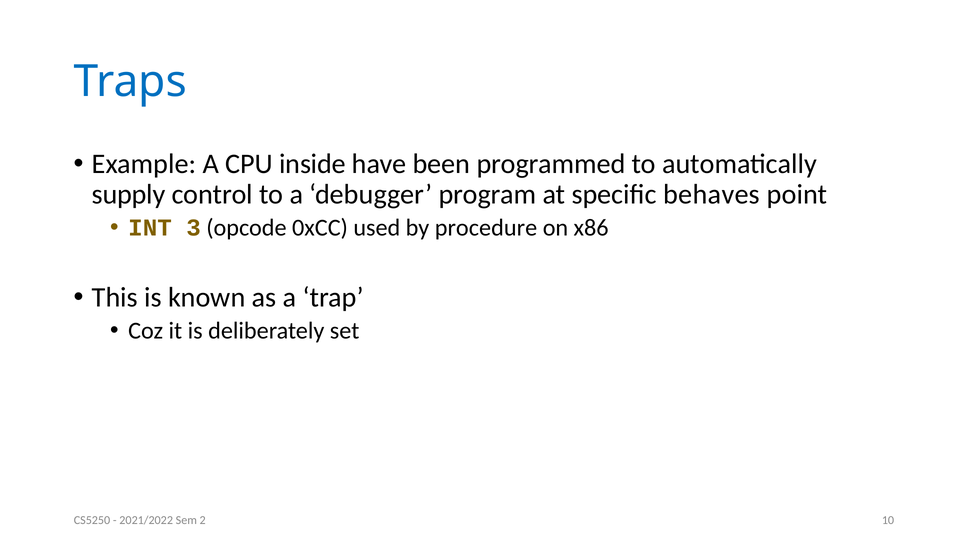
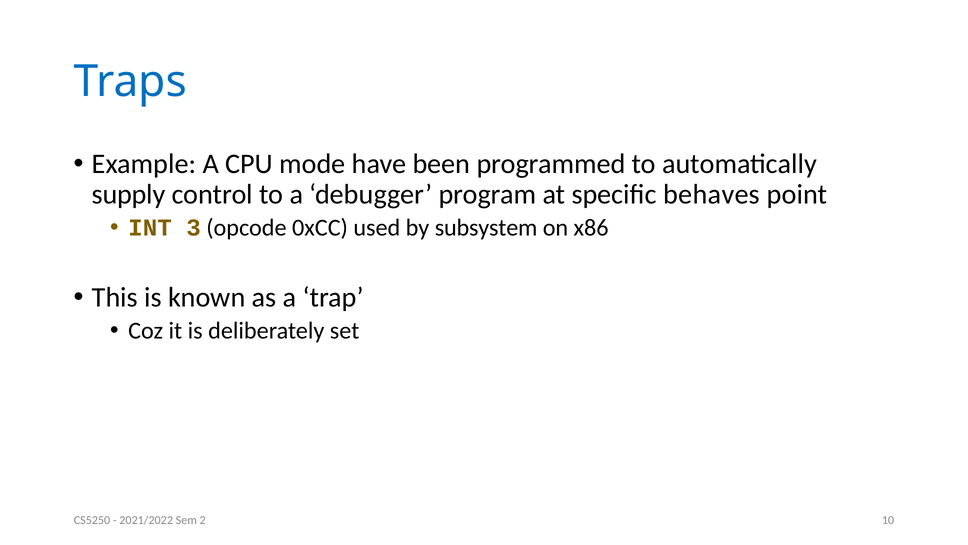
inside: inside -> mode (312, 164)
procedure: procedure -> subsystem (486, 228)
